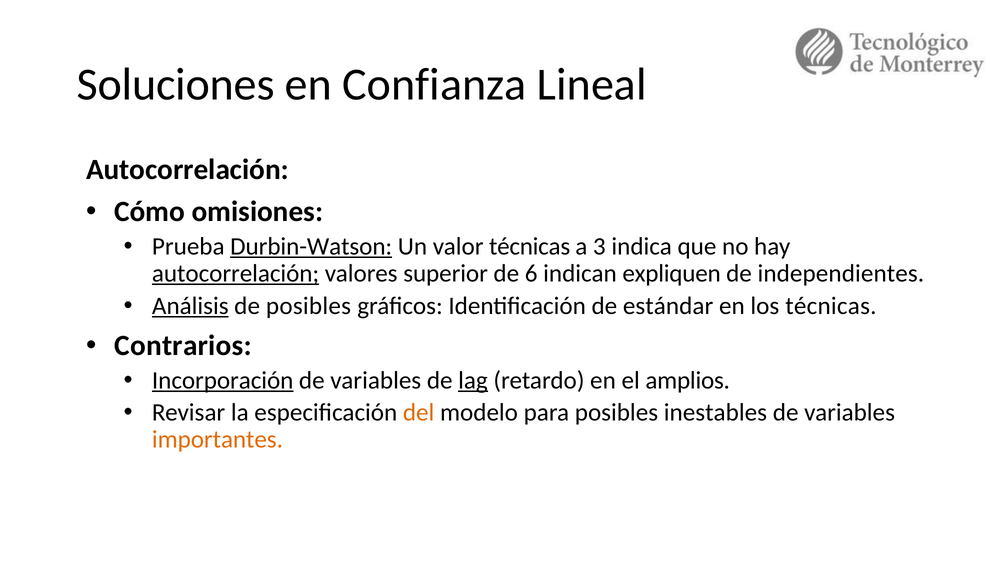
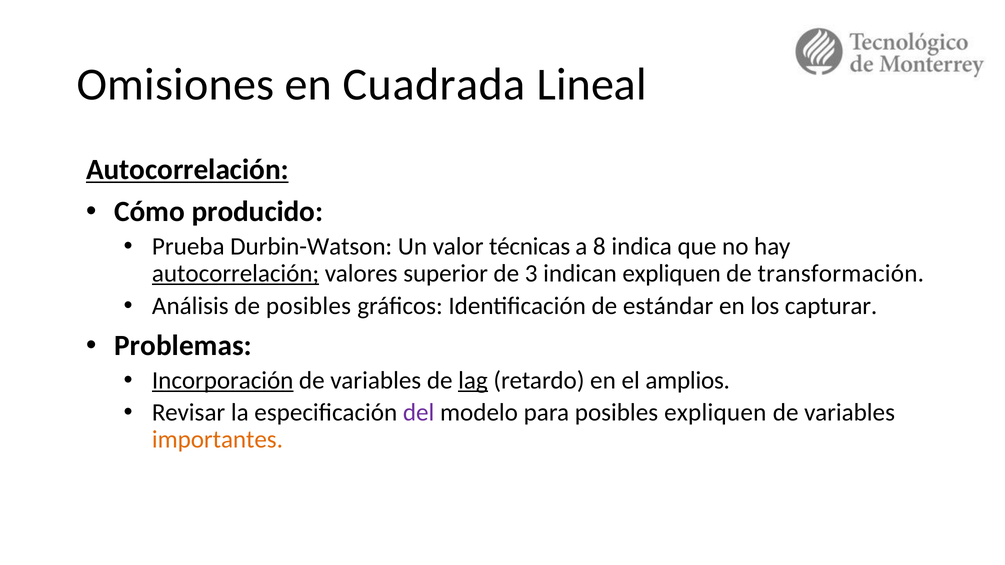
Soluciones: Soluciones -> Omisiones (175, 84)
Confianza: Confianza -> Cuadrada (434, 84)
Autocorrelación underline: none -> present (187, 170)
omisiones: omisiones -> producido (257, 212)
Durbin-Watson underline: present -> none (311, 247)
3: 3 -> 8 (599, 247)
6: 6 -> 3 (531, 274)
independientes: independientes -> transformación (841, 274)
Análisis underline: present -> none (190, 306)
los técnicas: técnicas -> capturar (831, 306)
Contrarios: Contrarios -> Problemas (183, 346)
del colour: orange -> purple (419, 413)
posibles inestables: inestables -> expliquen (715, 413)
